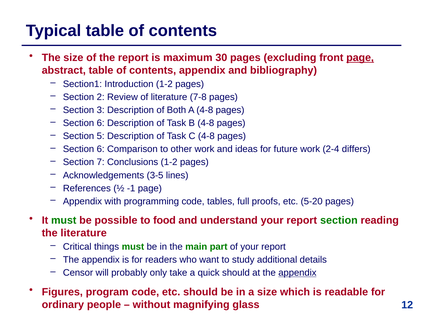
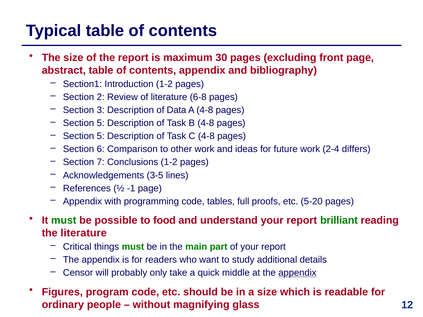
page underline: present -> none (360, 58)
7-8: 7-8 -> 6-8 (198, 97)
Both: Both -> Data (177, 110)
6: 6 -> 5 (101, 123)
report section: section -> brilliant (339, 221)
quick should: should -> middle (236, 273)
